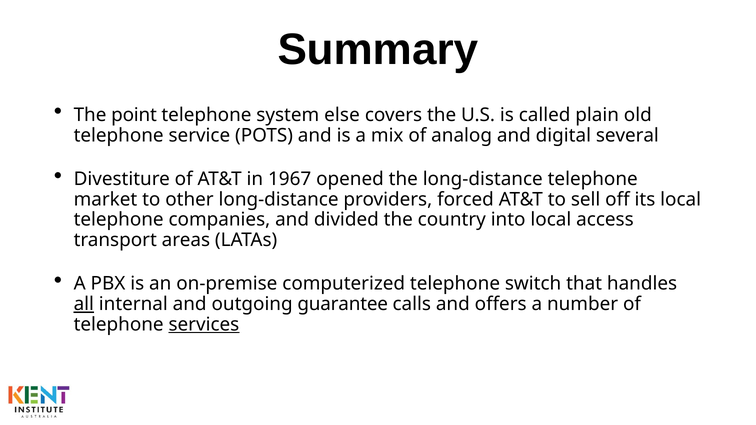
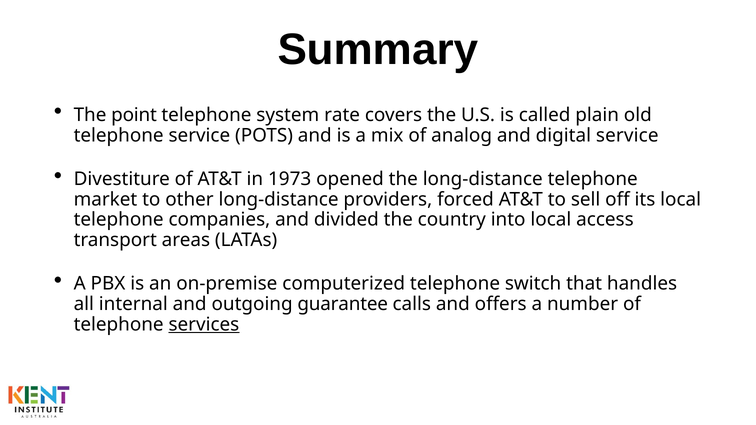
else: else -> rate (342, 115)
digital several: several -> service (627, 135)
1967: 1967 -> 1973 (290, 179)
all underline: present -> none (84, 304)
